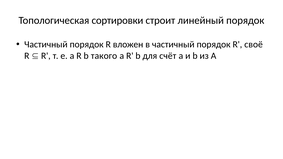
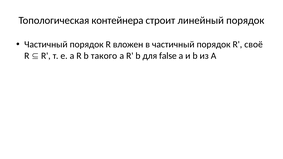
Топологическая сортировки: сортировки -> контейнера (117, 20)
счёт: счёт -> false (168, 56)
